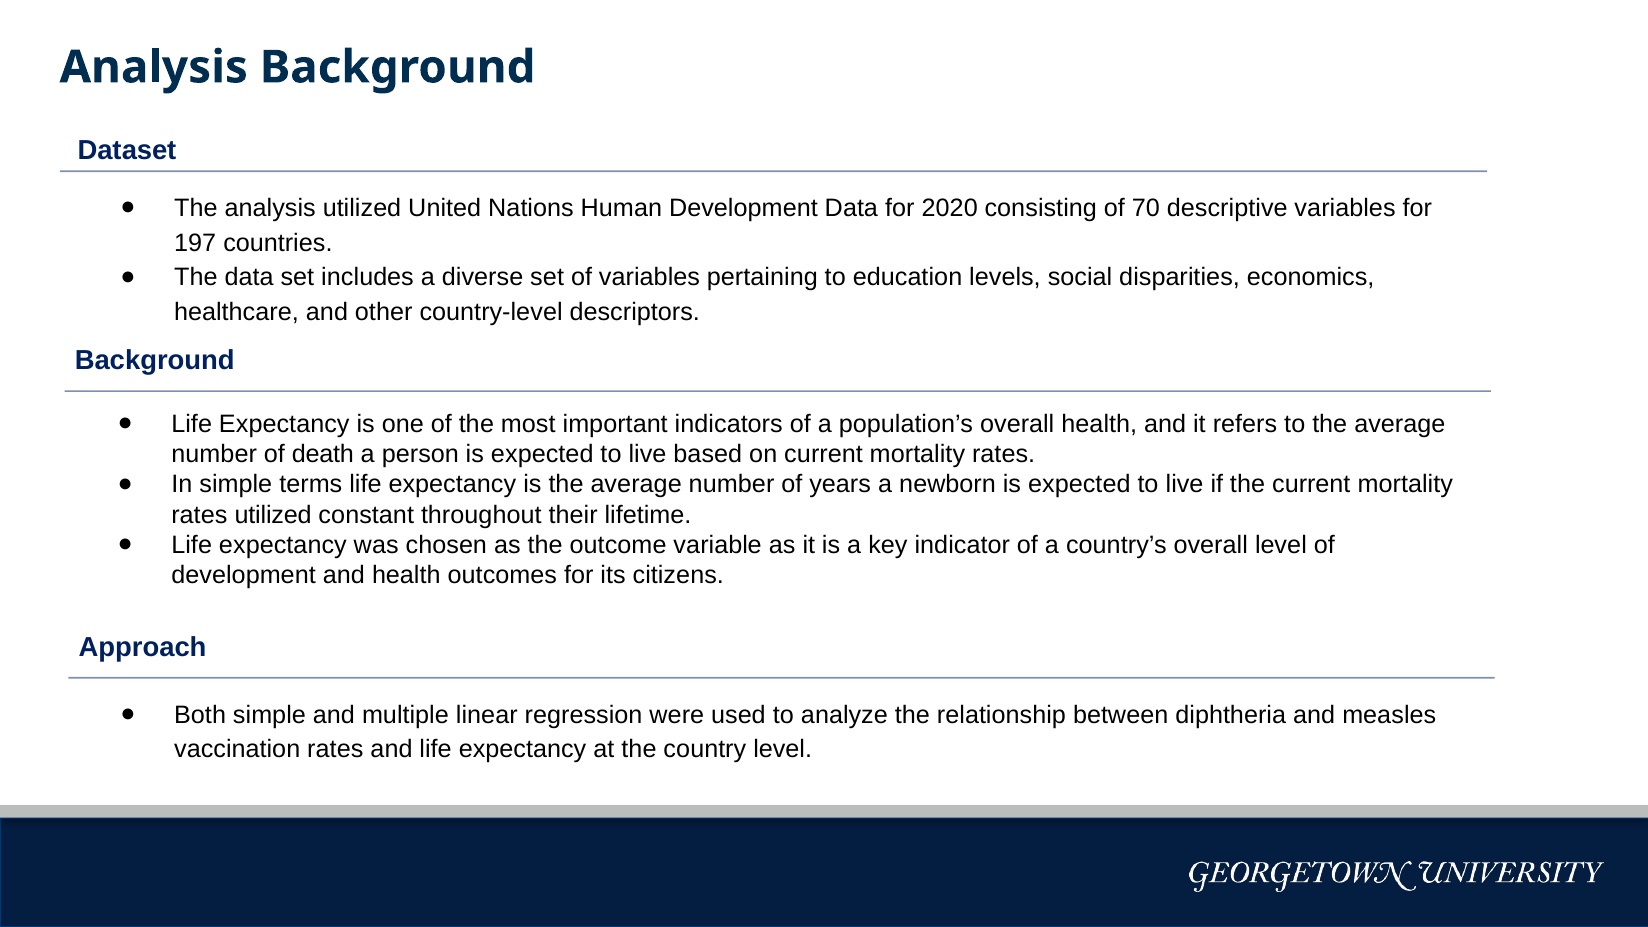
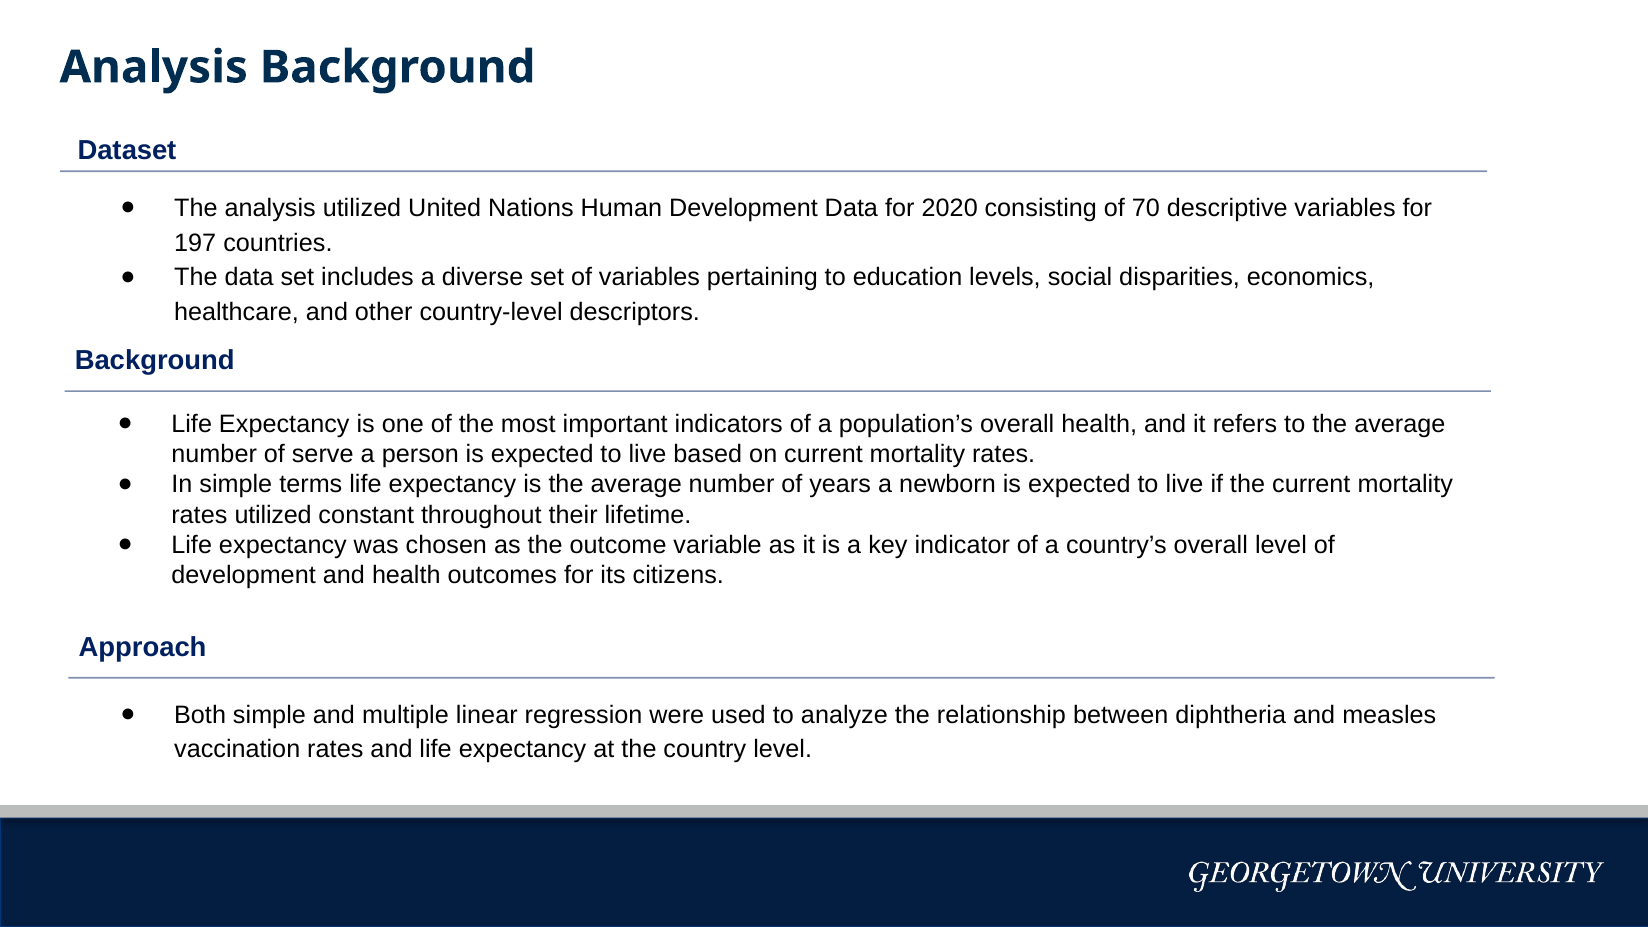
death: death -> serve (323, 454)
